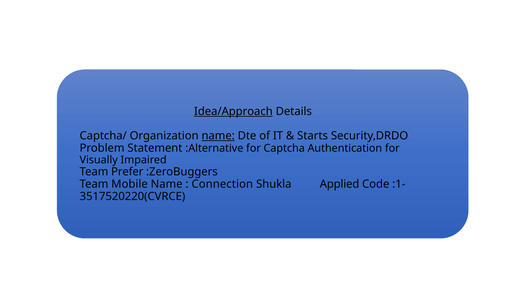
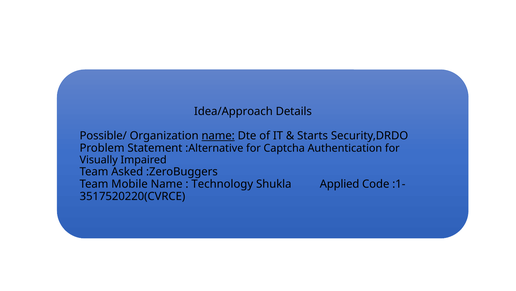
Idea/Approach underline: present -> none (233, 111)
Captcha/: Captcha/ -> Possible/ (103, 135)
Prefer: Prefer -> Asked (127, 171)
Connection: Connection -> Technology (222, 184)
